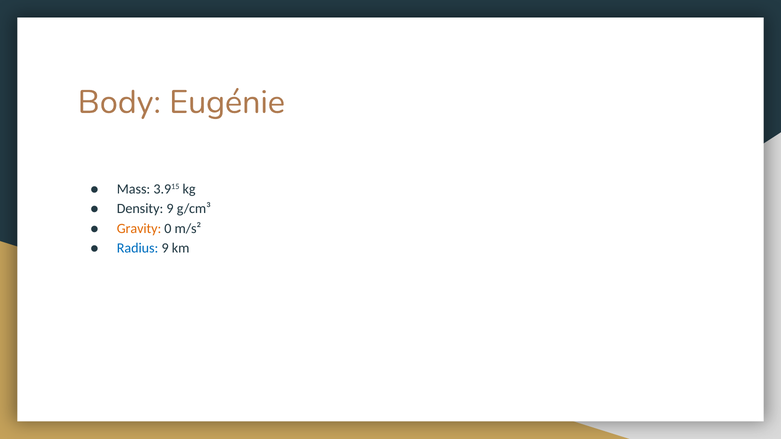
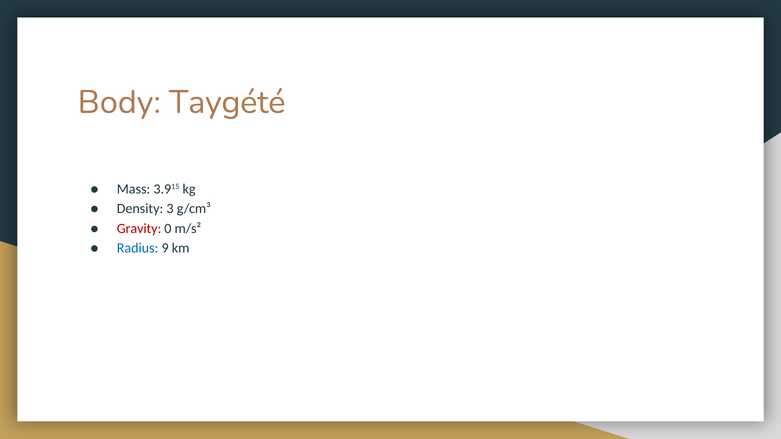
Eugénie: Eugénie -> Taygété (227, 102)
Density 9: 9 -> 3 (170, 209)
Gravity colour: orange -> red (139, 229)
